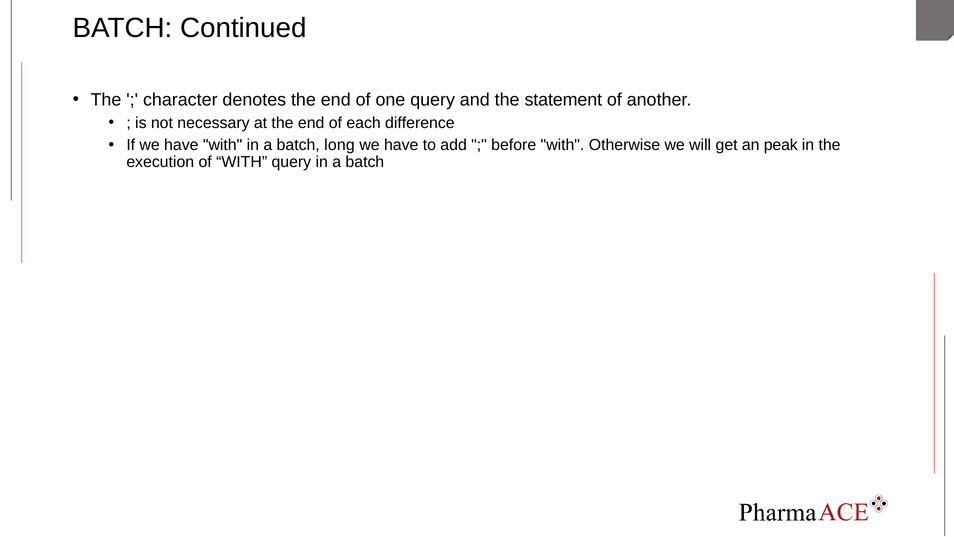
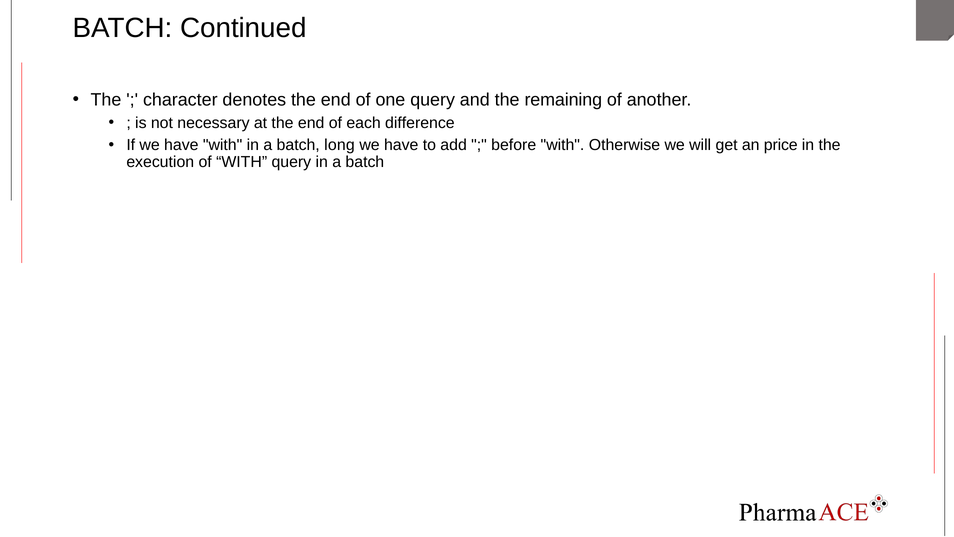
statement: statement -> remaining (563, 100)
peak: peak -> price (781, 145)
